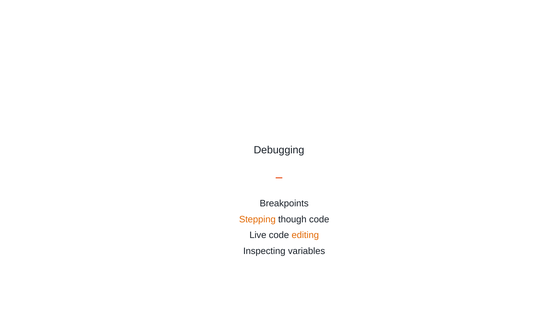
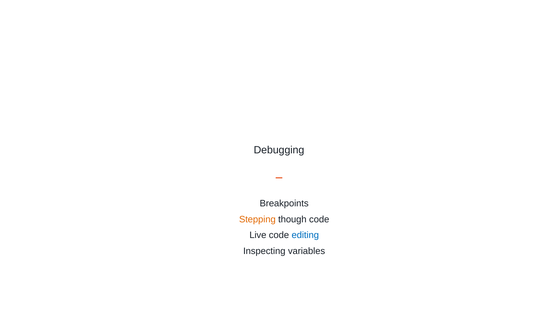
editing colour: orange -> blue (305, 235)
